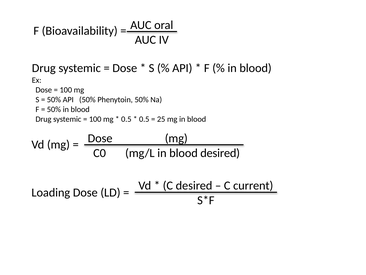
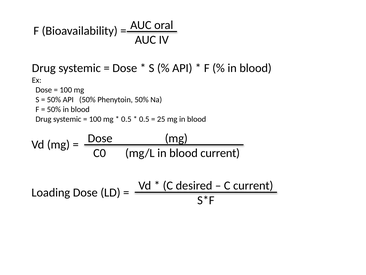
blood desired: desired -> current (220, 153)
